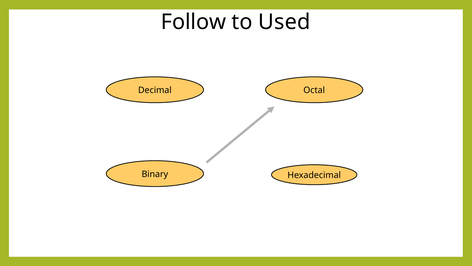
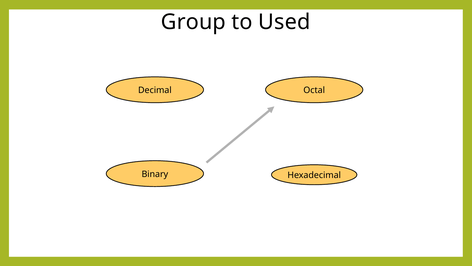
Follow: Follow -> Group (193, 22)
